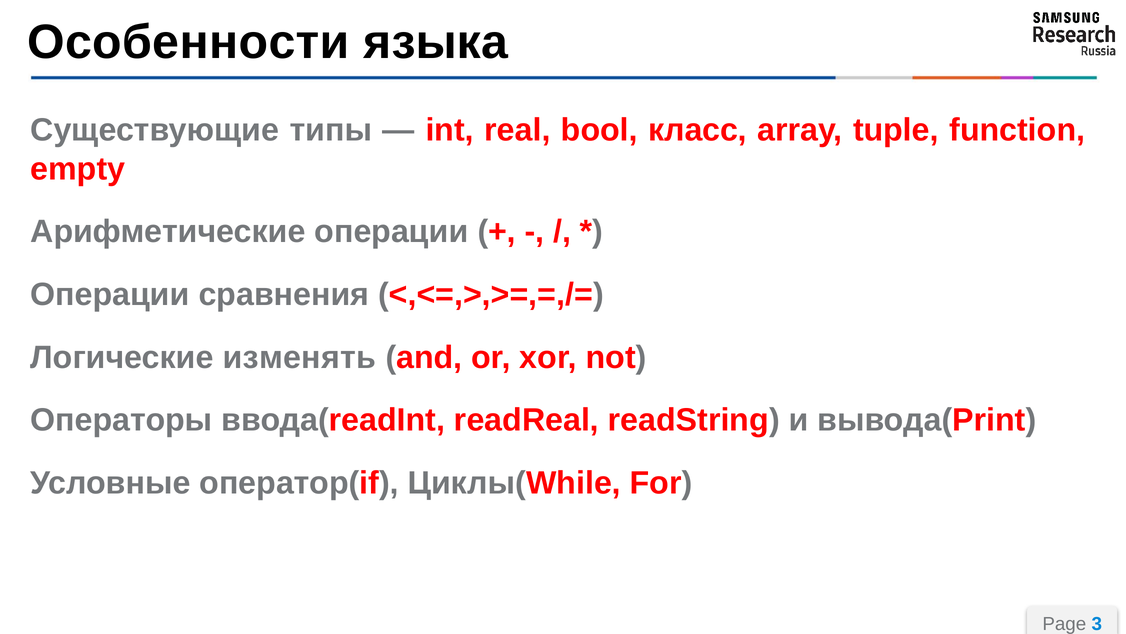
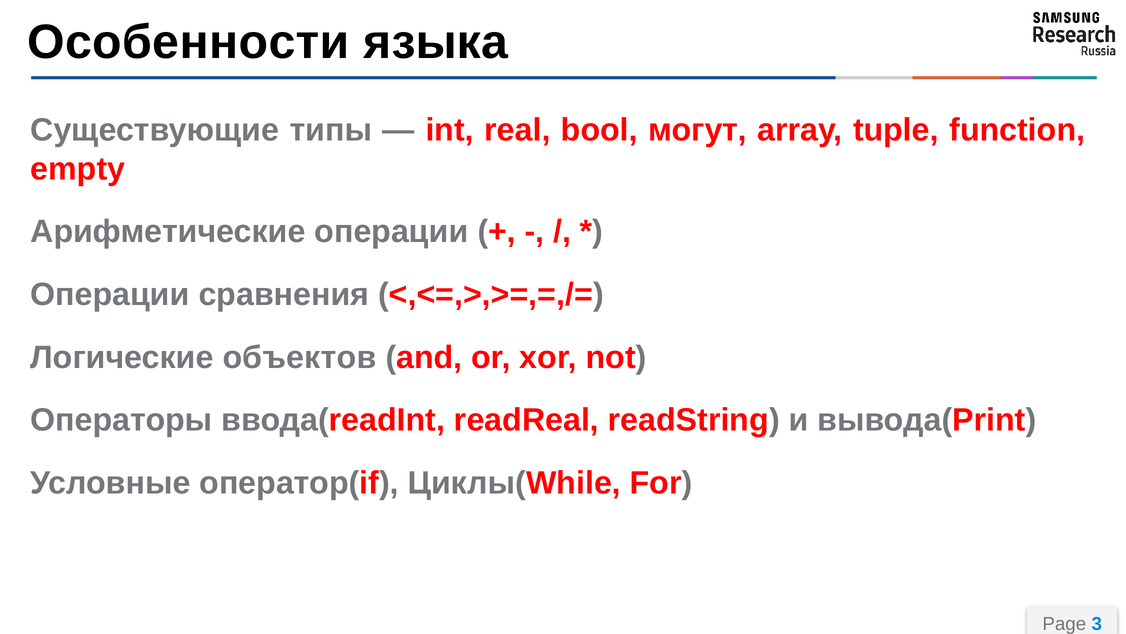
класс: класс -> могут (698, 130)
изменять: изменять -> объектов (300, 357)
